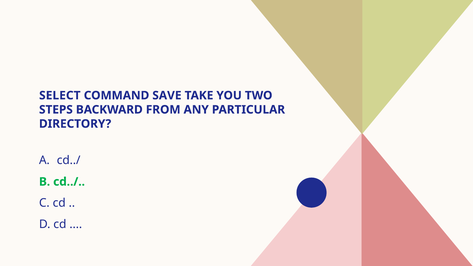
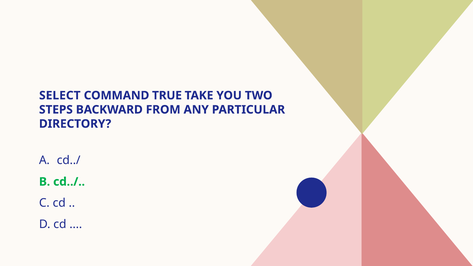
SAVE: SAVE -> TRUE (167, 95)
